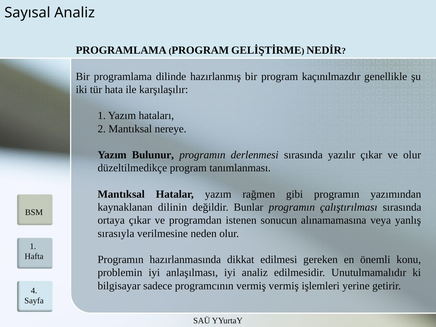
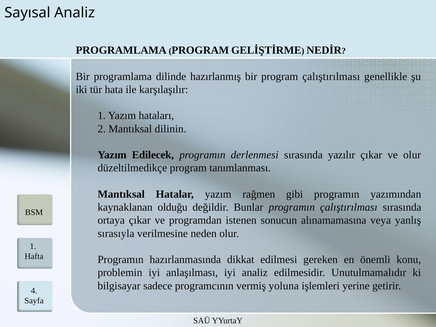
program kaçınılmazdır: kaçınılmazdır -> çalıştırılması (331, 76)
nereye: nereye -> dilinin (171, 129)
Bulunur: Bulunur -> Edilecek (153, 155)
dilinin: dilinin -> olduğu (173, 207)
vermiş vermiş: vermiş -> yoluna (284, 286)
